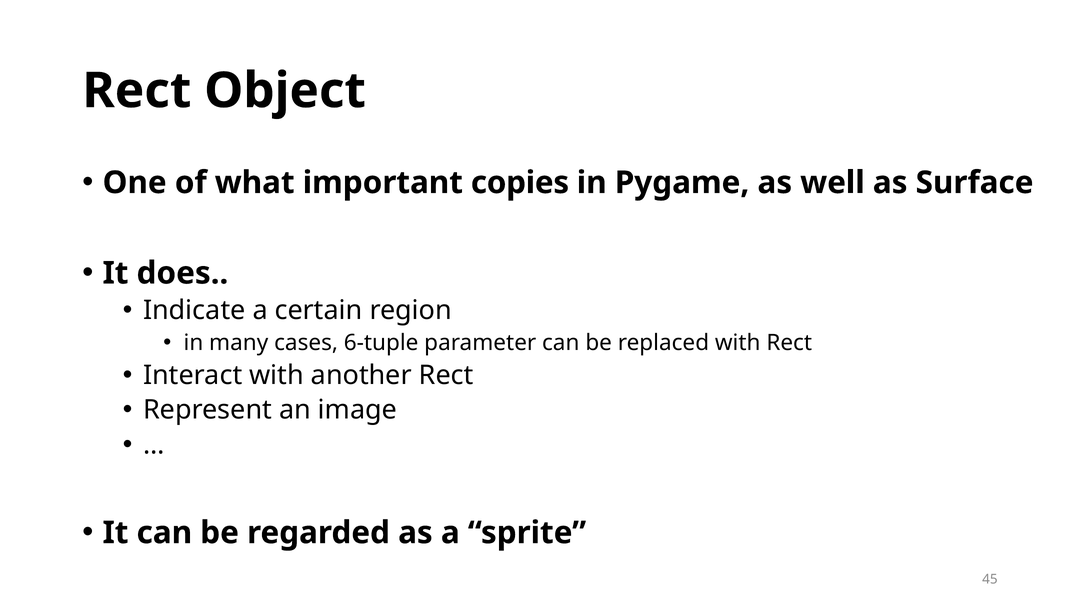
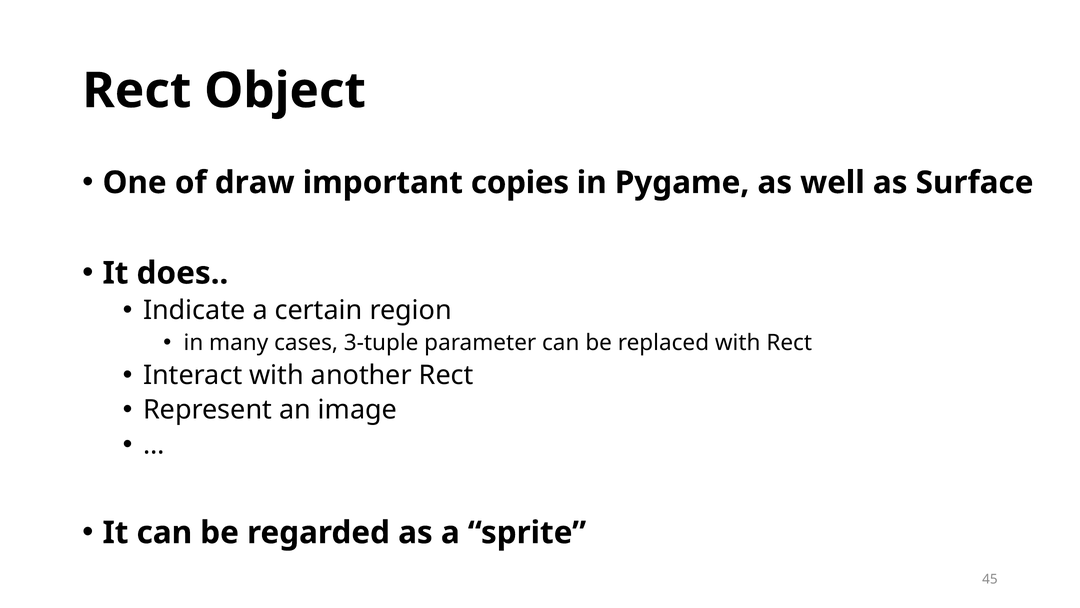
what: what -> draw (255, 183)
6-tuple: 6-tuple -> 3-tuple (381, 343)
